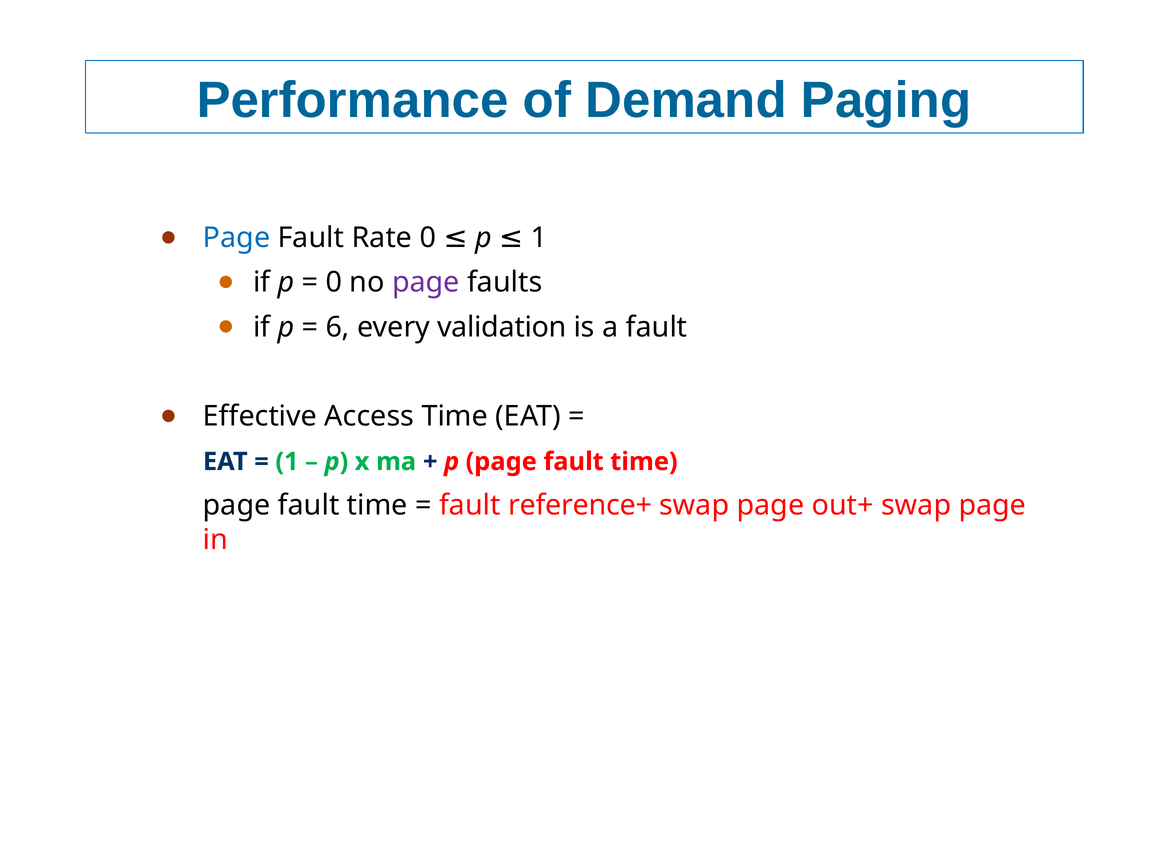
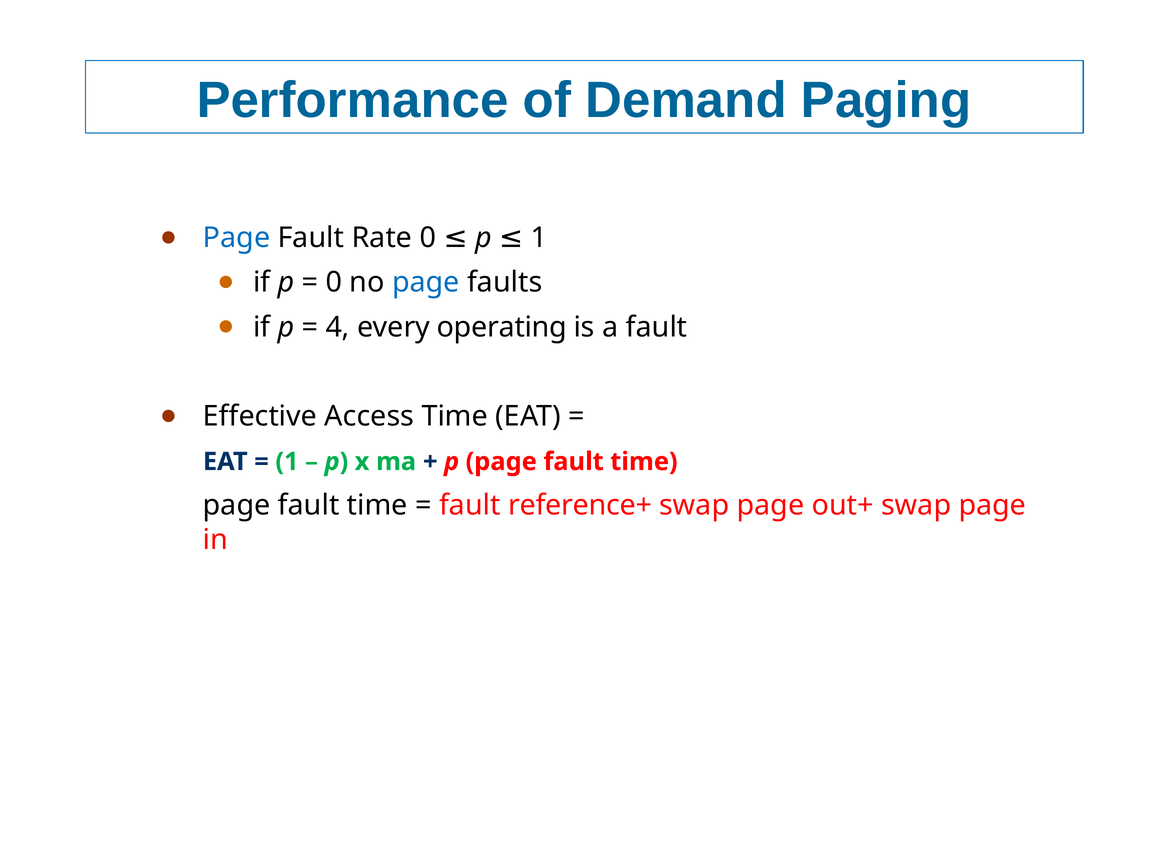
page colour: purple -> blue (426, 282)
6: 6 -> 4 (338, 327)
validation: validation -> operating (502, 327)
